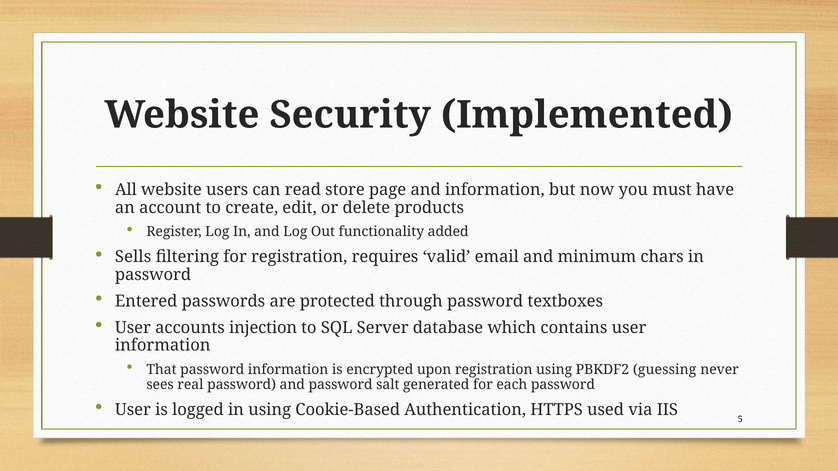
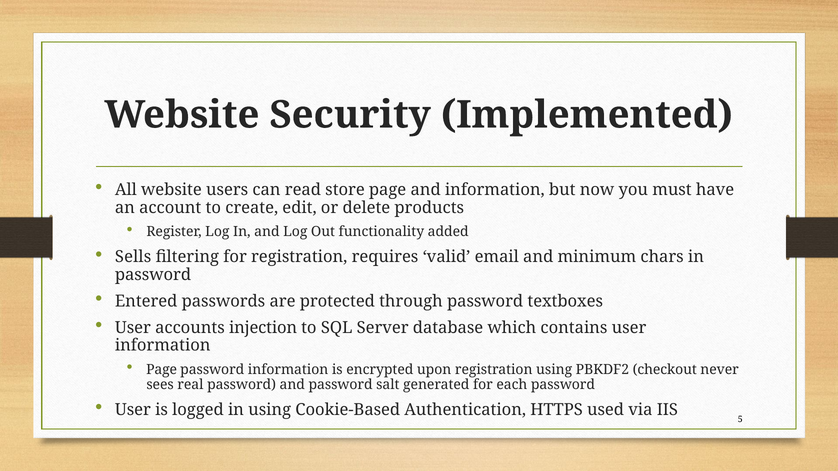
That: That -> Page (162, 370)
guessing: guessing -> checkout (665, 370)
